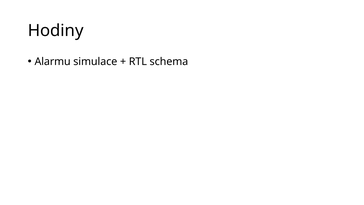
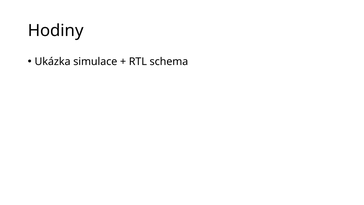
Alarmu: Alarmu -> Ukázka (53, 62)
